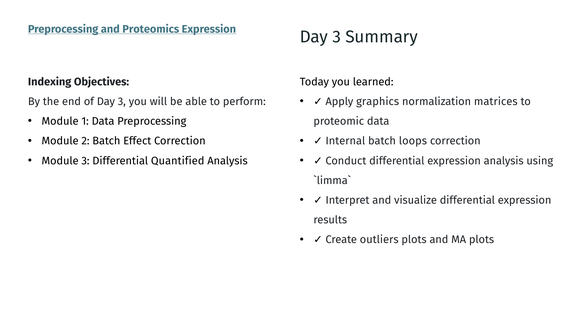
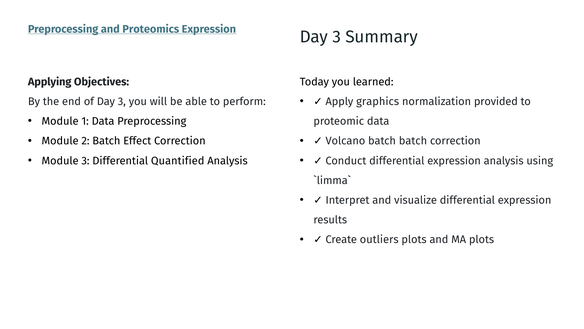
Indexing: Indexing -> Applying (50, 82)
matrices: matrices -> provided (496, 101)
Internal: Internal -> Volcano (345, 141)
batch loops: loops -> batch (413, 141)
